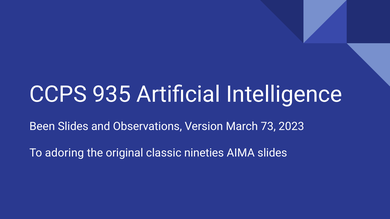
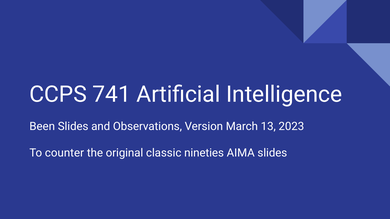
935: 935 -> 741 (112, 95)
73: 73 -> 13 (268, 127)
adoring: adoring -> counter (64, 153)
